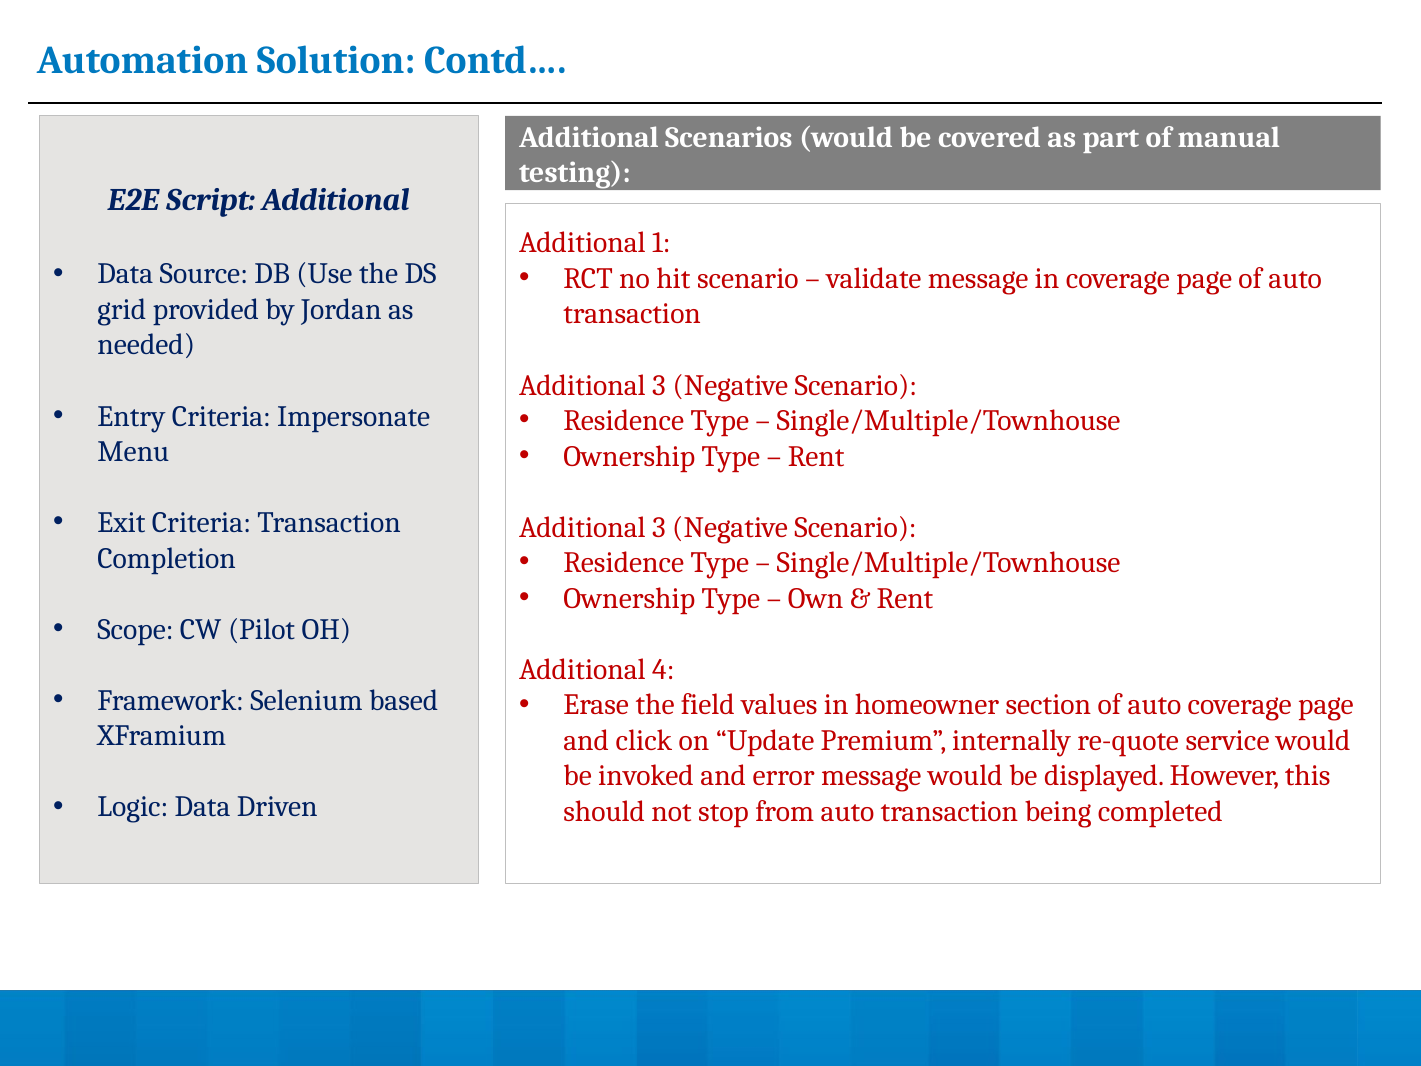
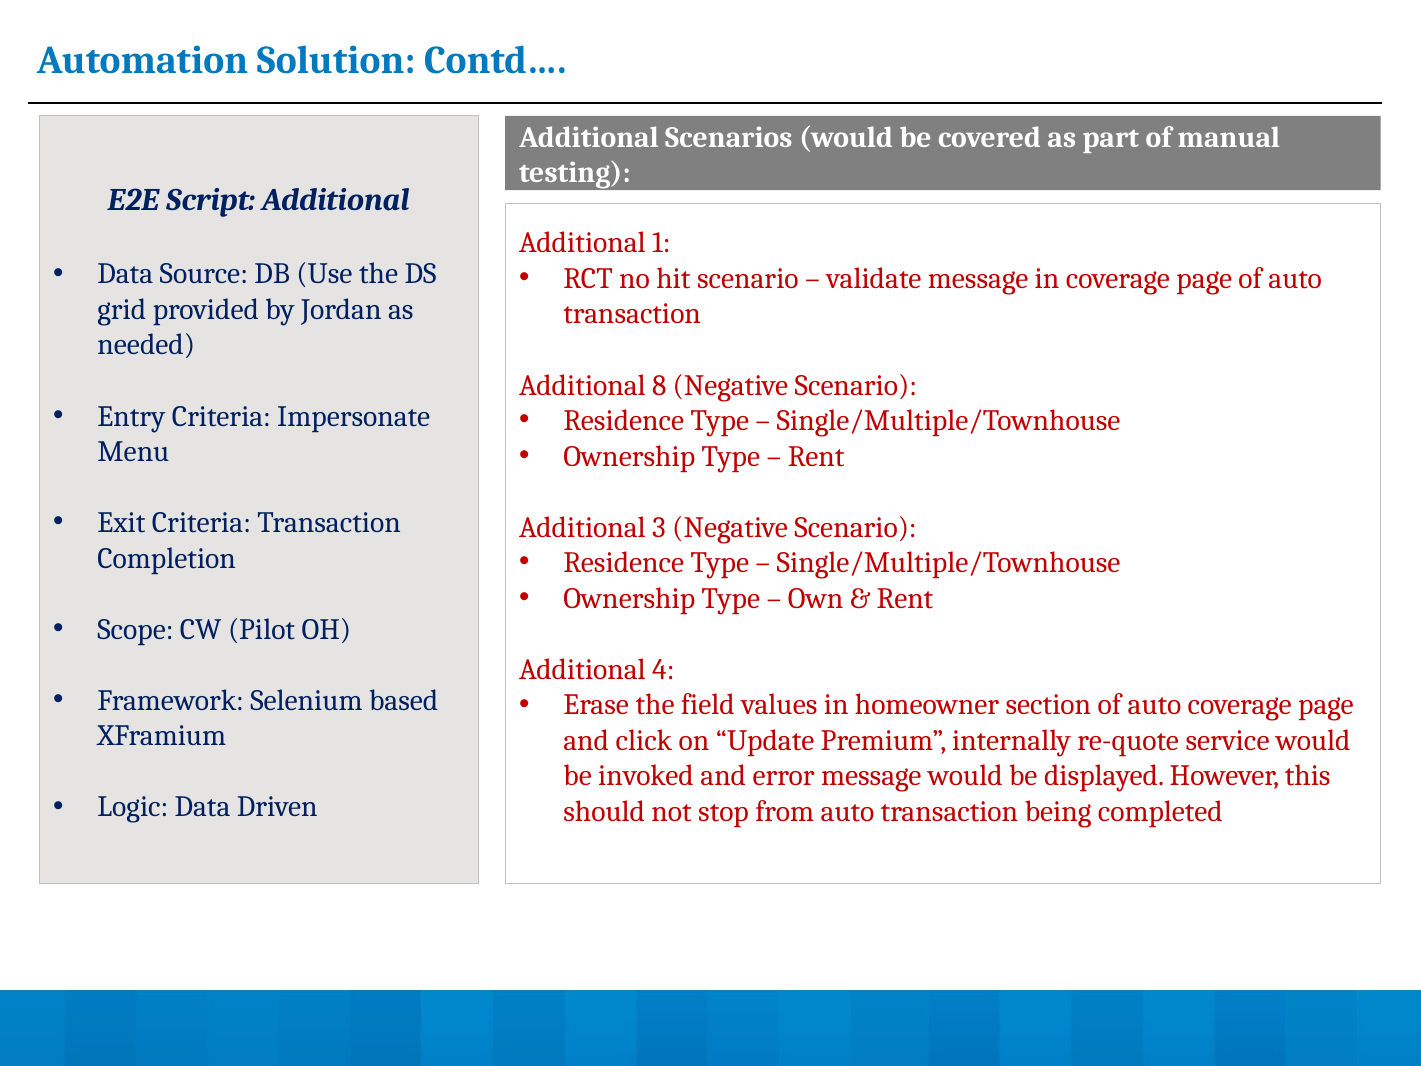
3: 3 -> 8 (659, 385)
